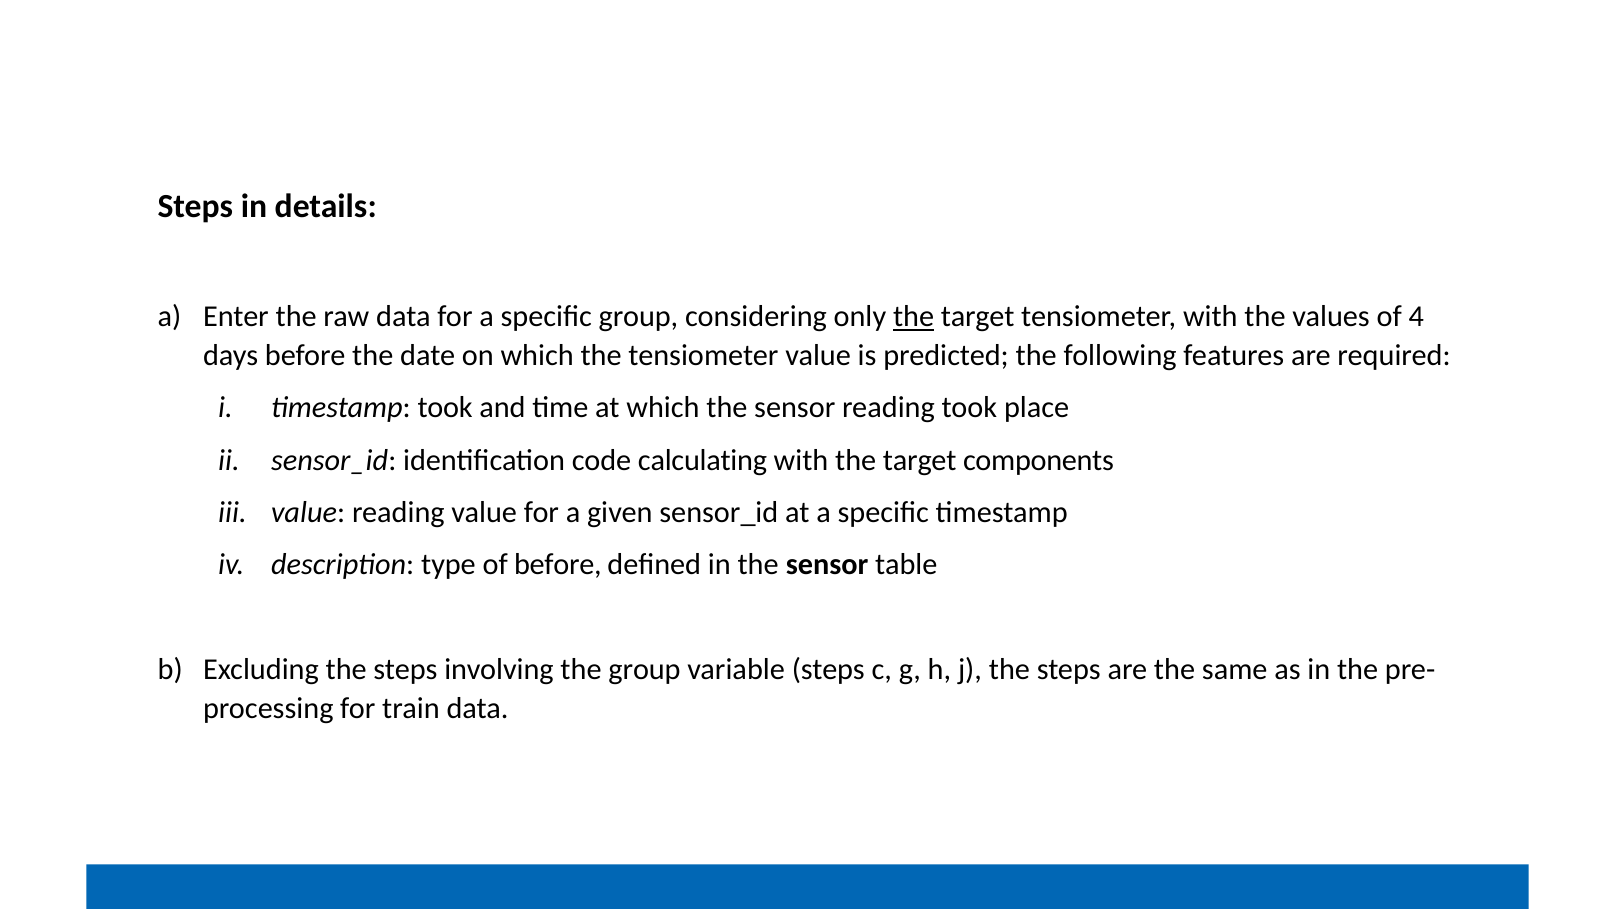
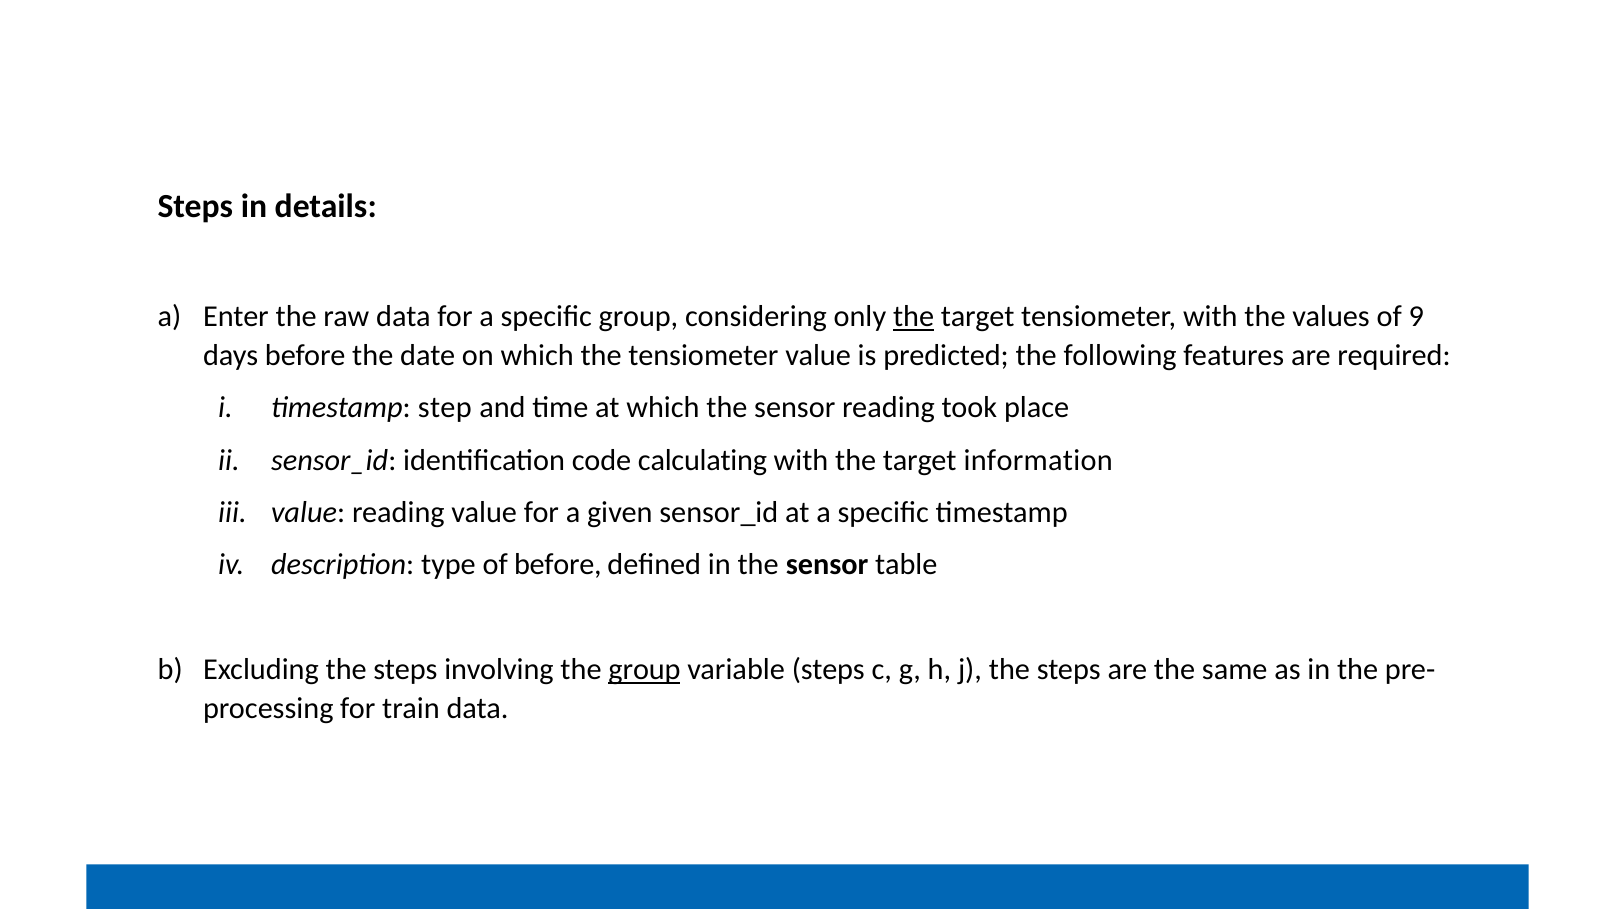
4: 4 -> 9 (1416, 317)
timestamp took: took -> step (445, 408)
components: components -> information (1038, 460)
group underline: none -> present (645, 669)
